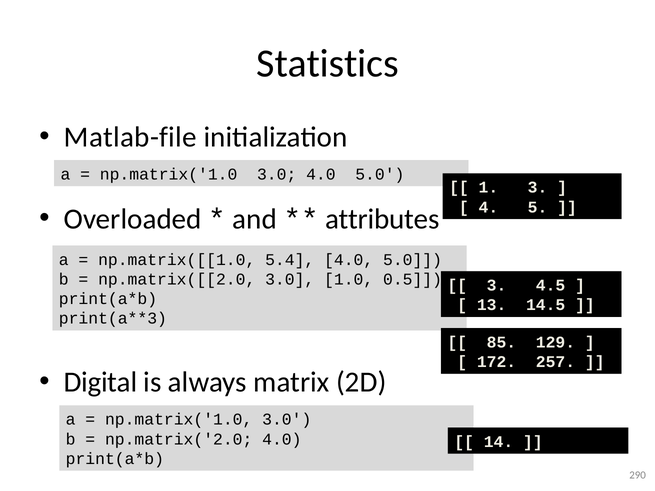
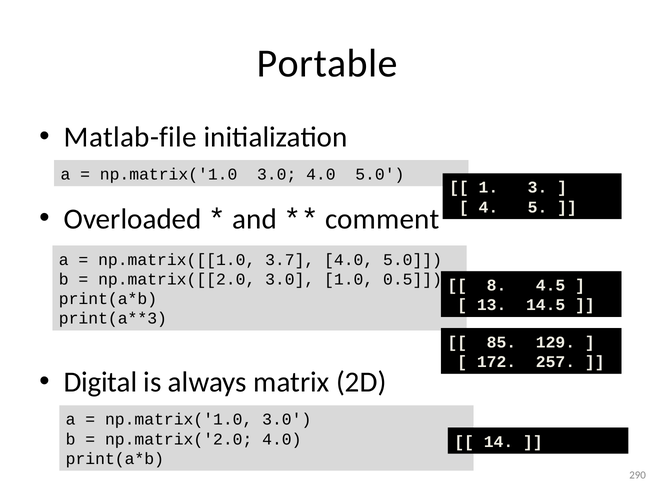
Statistics: Statistics -> Portable (327, 63)
attributes: attributes -> comment (382, 219)
5.4: 5.4 -> 3.7 (290, 260)
3: 3 -> 8 (497, 286)
